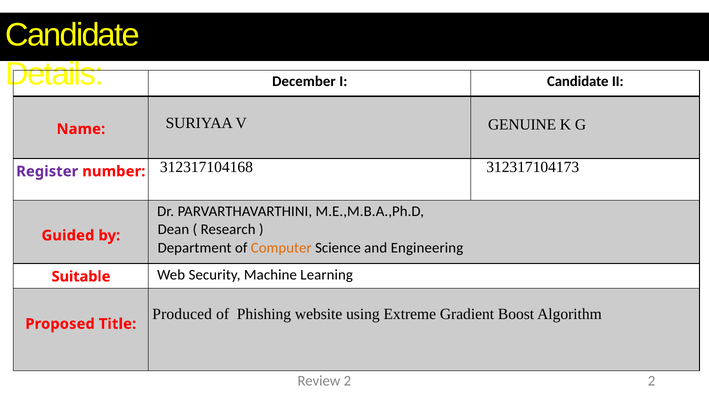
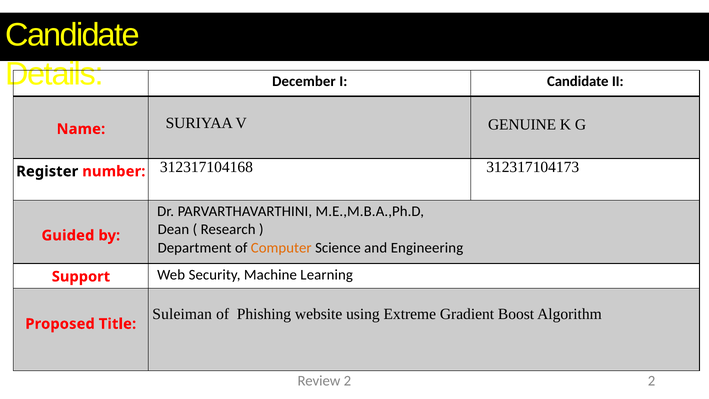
Register colour: purple -> black (47, 171)
Suitable: Suitable -> Support (81, 276)
Produced: Produced -> Suleiman (182, 314)
